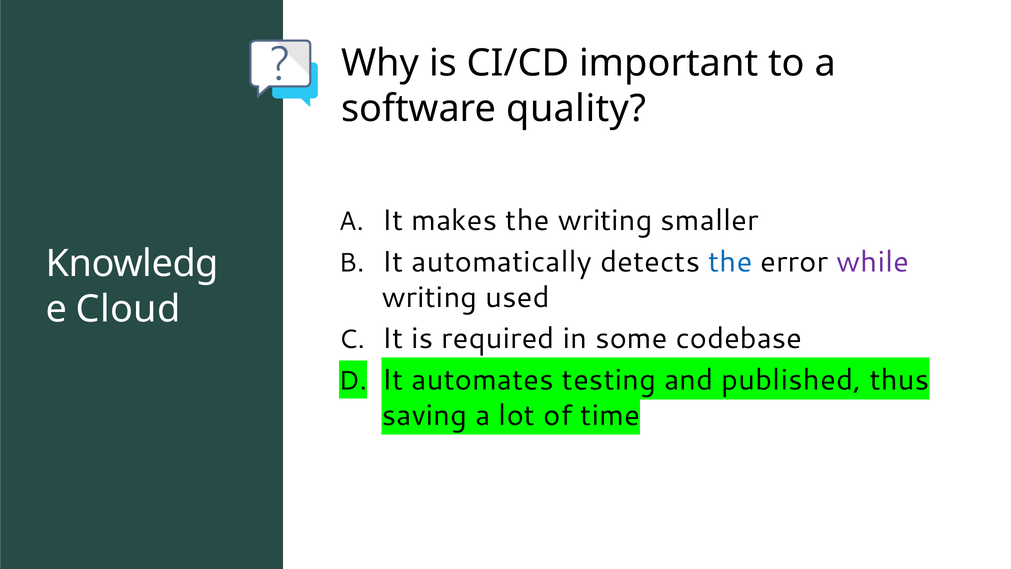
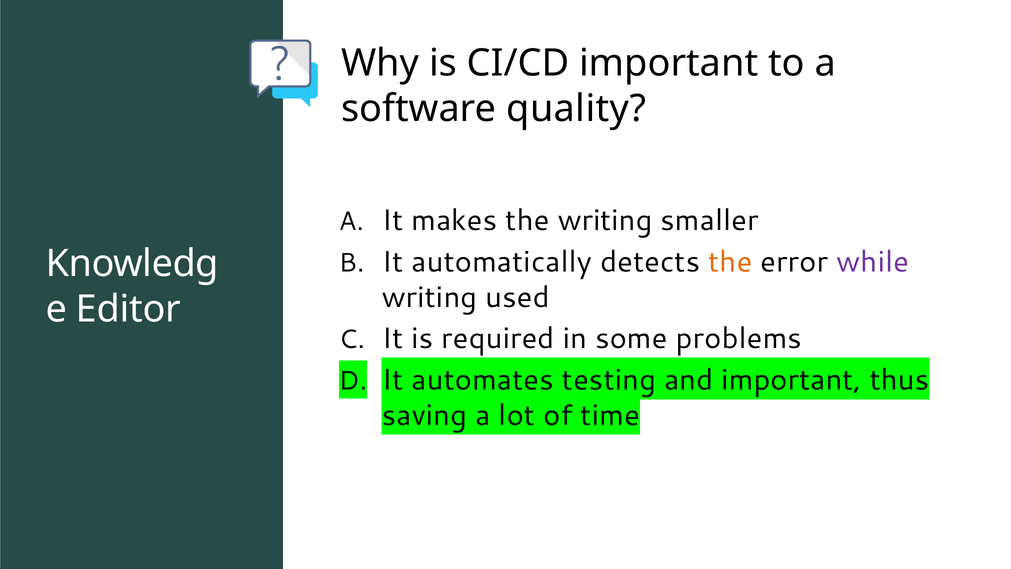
the colour: blue -> orange (730, 262)
Cloud: Cloud -> Editor (128, 309)
codebase: codebase -> problems (739, 339)
and published: published -> important (791, 380)
